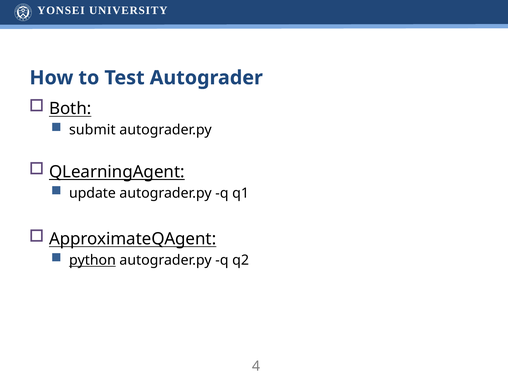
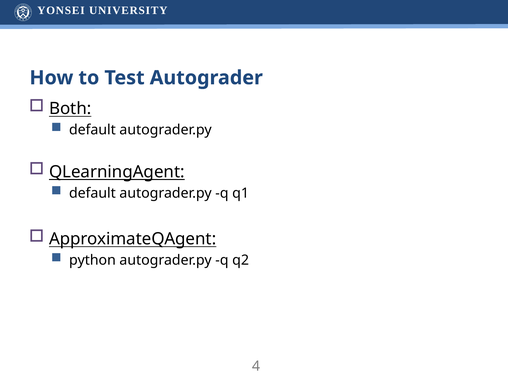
submit: submit -> default (92, 130)
update: update -> default (92, 193)
python underline: present -> none (92, 260)
